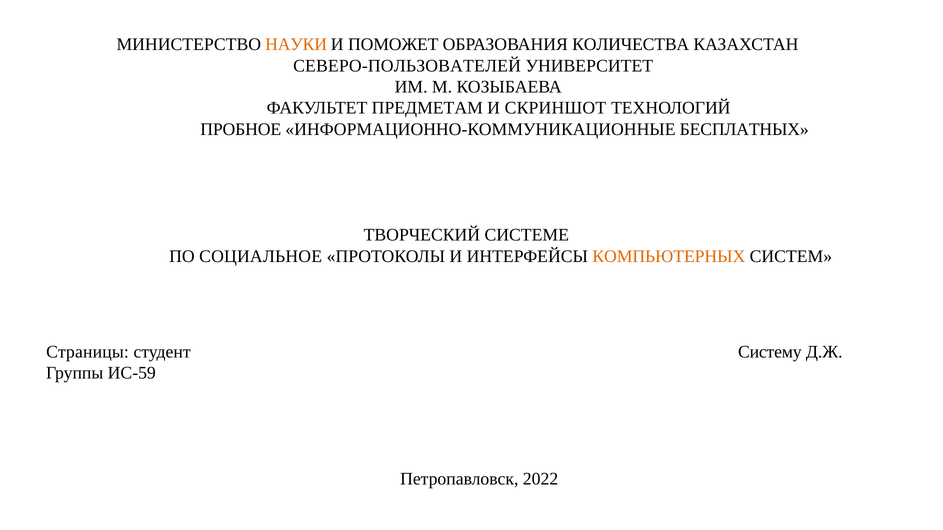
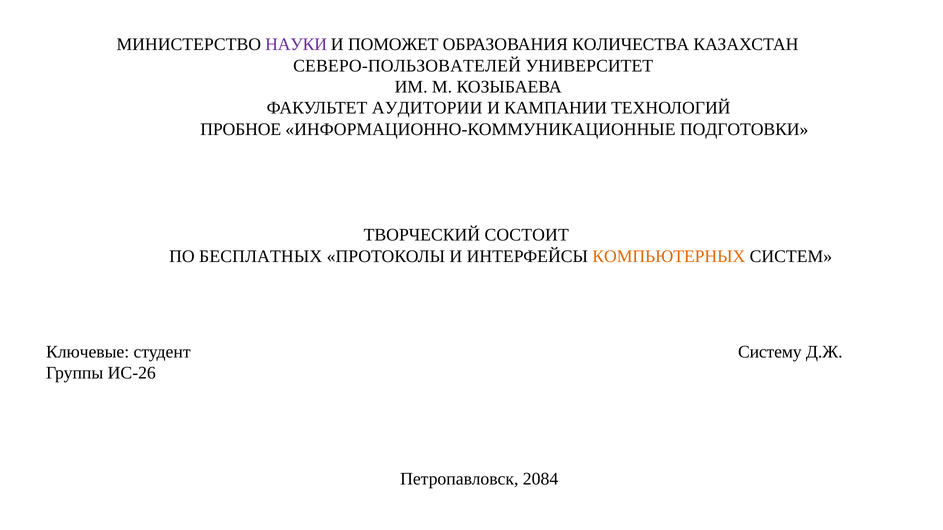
НАУКИ colour: orange -> purple (296, 45)
ПРЕДМЕТАМ: ПРЕДМЕТАМ -> АУДИТОРИИ (427, 108)
СКРИНШОТ: СКРИНШОТ -> КАМПАНИИ (556, 108)
БЕСПЛАТНЫХ: БЕСПЛАТНЫХ -> ПОДГОТОВКИ (744, 129)
СИСТЕМЕ: СИСТЕМЕ -> СОСТОИТ (527, 235)
СОЦИАЛЬНОЕ: СОЦИАЛЬНОЕ -> БЕСПЛАТНЫХ (261, 257)
Страницы: Страницы -> Ключевые (88, 352)
ИС-59: ИС-59 -> ИС-26 (132, 373)
2022: 2022 -> 2084 (541, 480)
